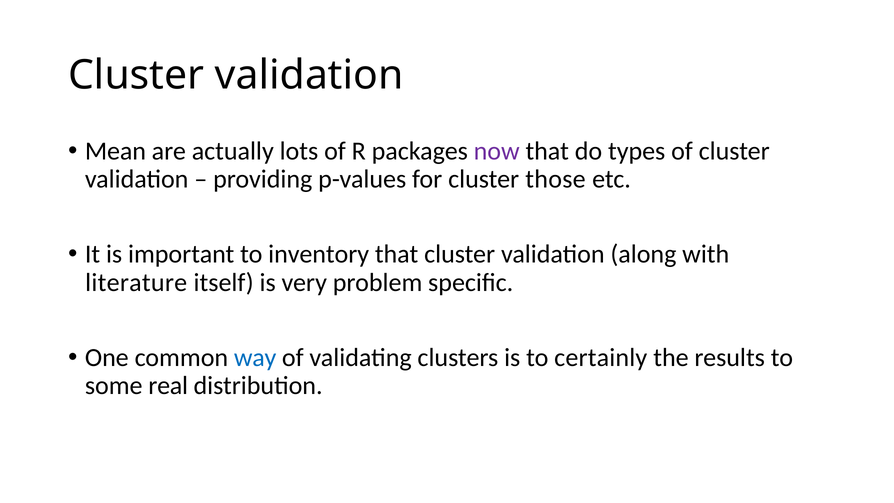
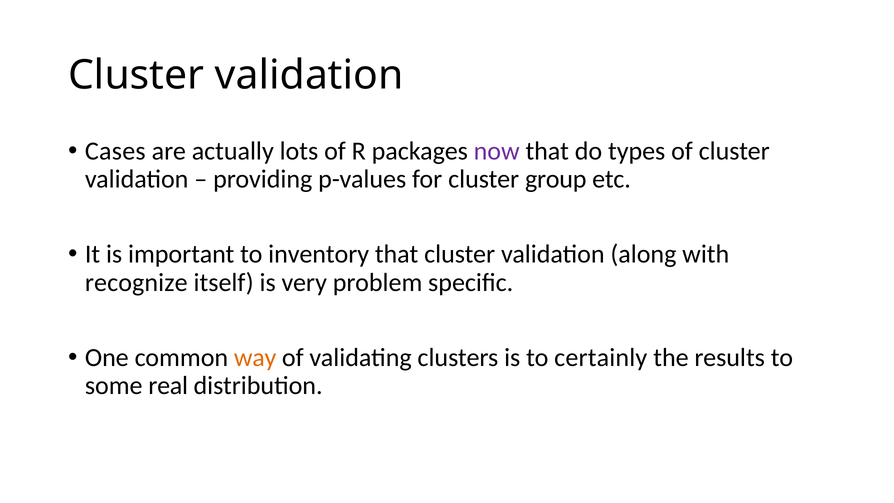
Mean: Mean -> Cases (115, 151)
those: those -> group (556, 179)
literature: literature -> recognize (136, 282)
way colour: blue -> orange (255, 357)
